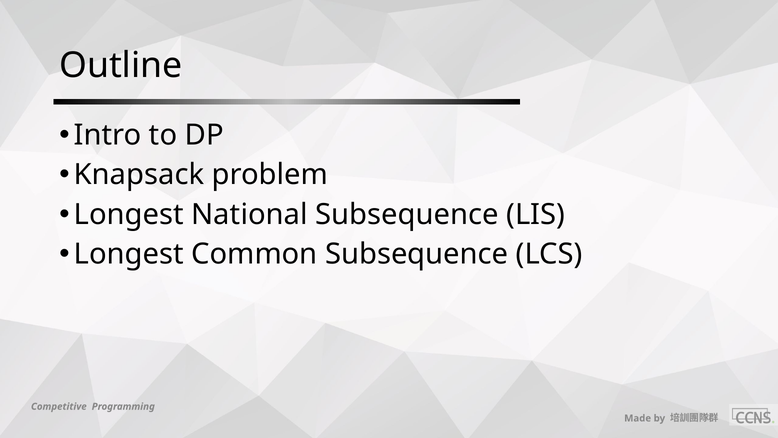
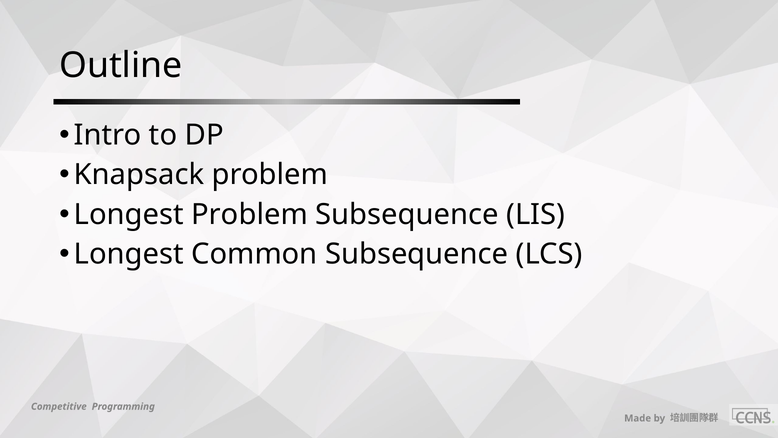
Longest National: National -> Problem (250, 214)
